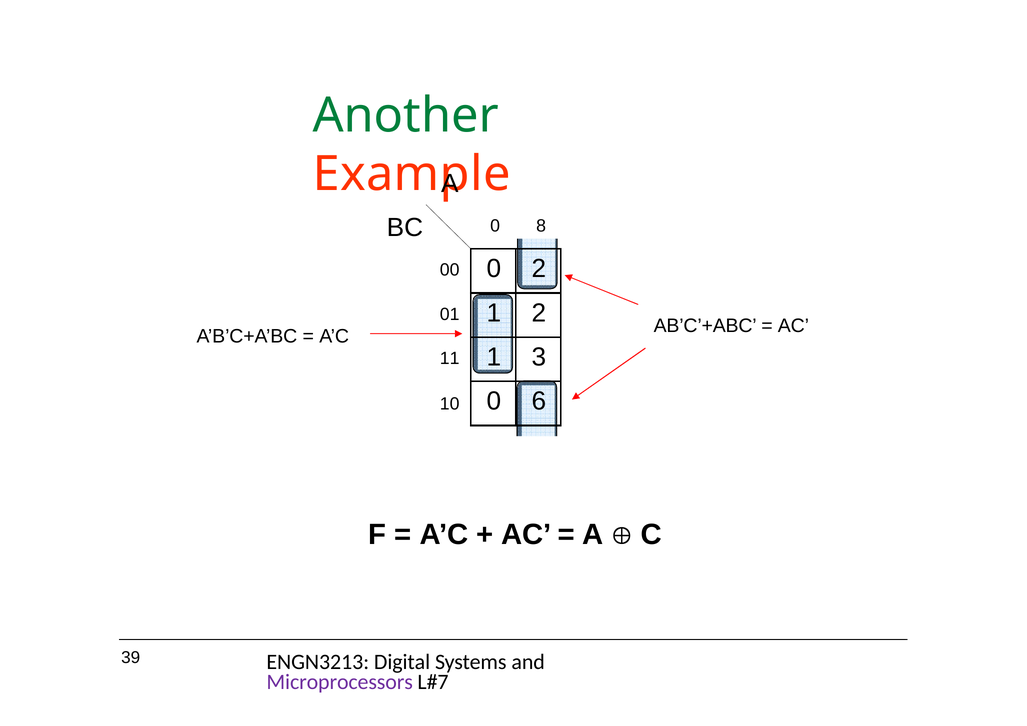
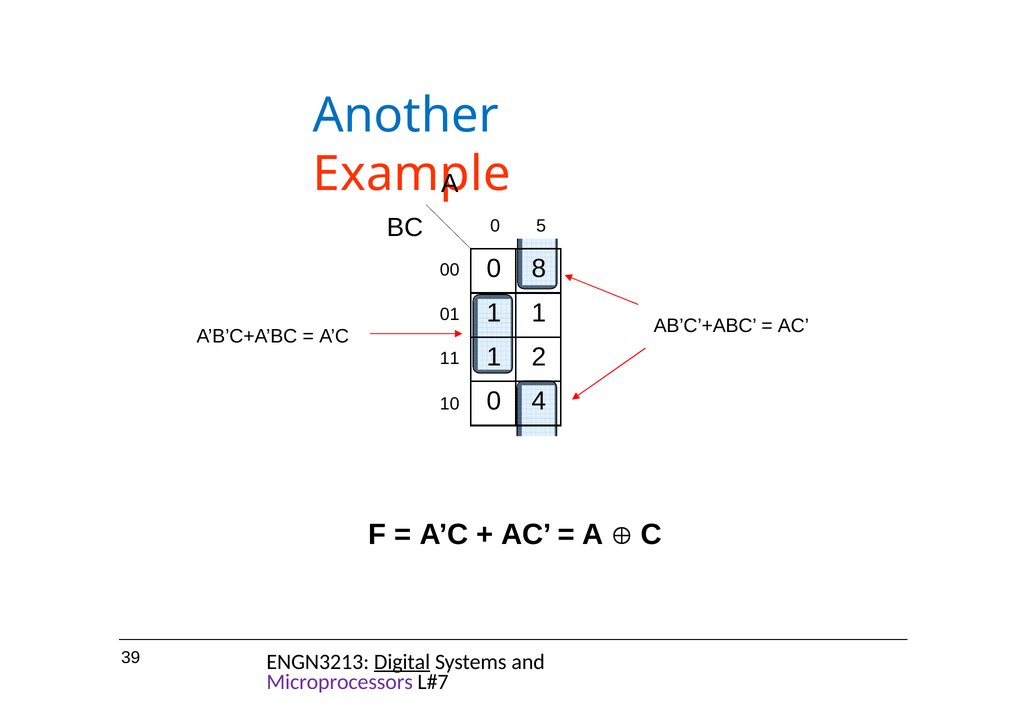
Another colour: green -> blue (406, 116)
8: 8 -> 5 (541, 226)
0 2: 2 -> 8 (539, 269)
2: 2 -> 1 (539, 313)
3: 3 -> 2 (539, 357)
6: 6 -> 4 (539, 401)
Digital underline: none -> present (402, 662)
